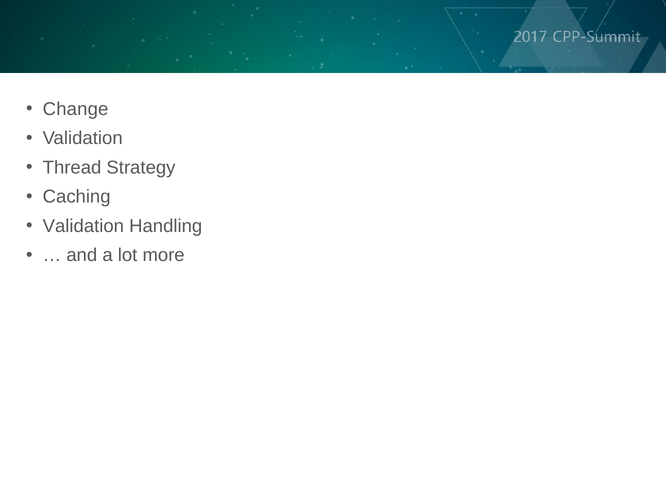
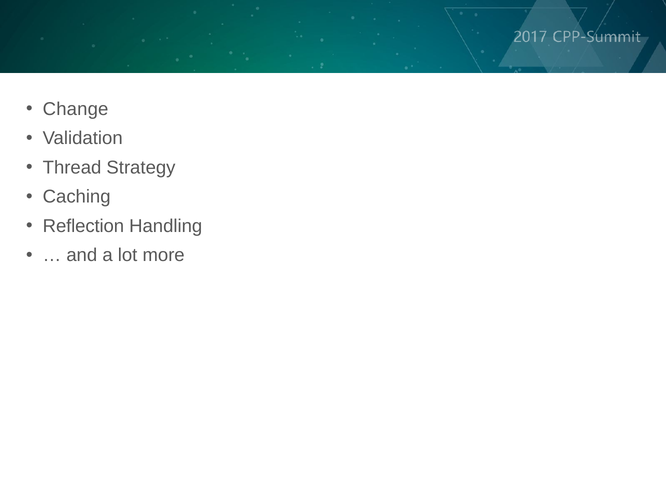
Validation: Validation -> Reflection (83, 226)
